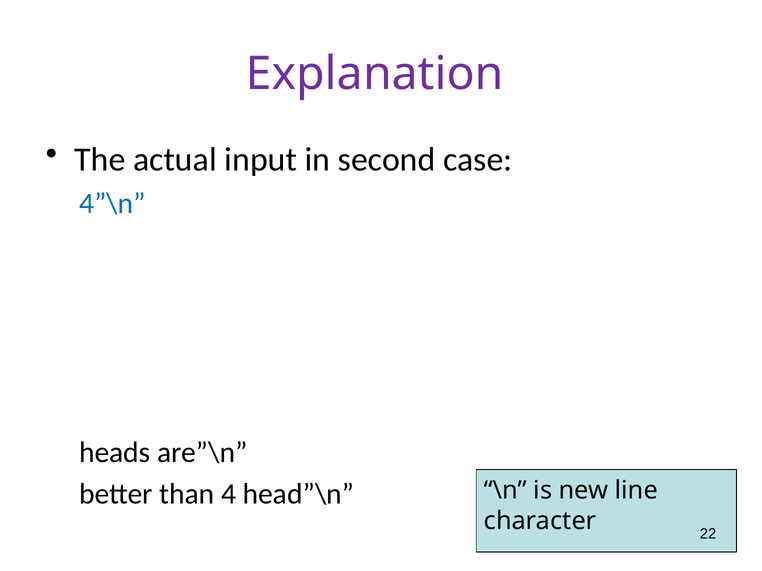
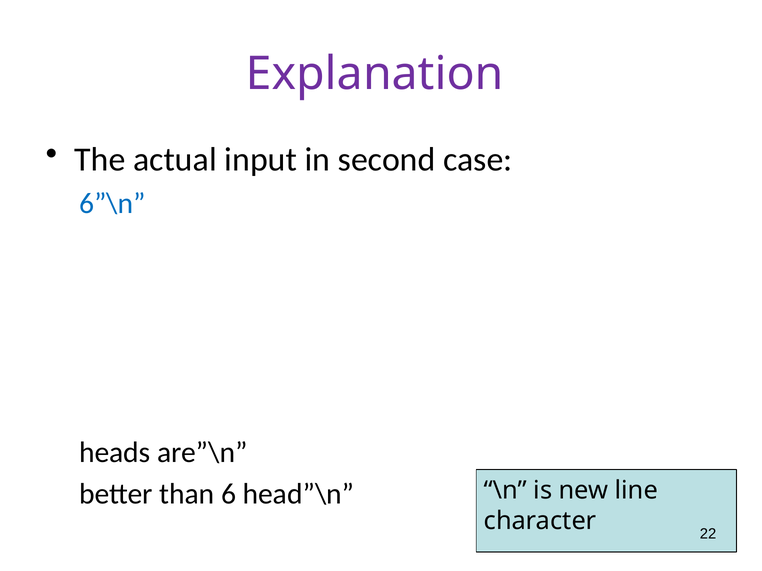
4”\n: 4”\n -> 6”\n (112, 204)
4: 4 -> 6 (229, 494)
